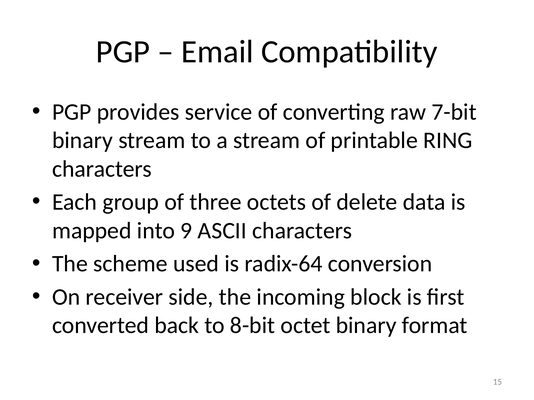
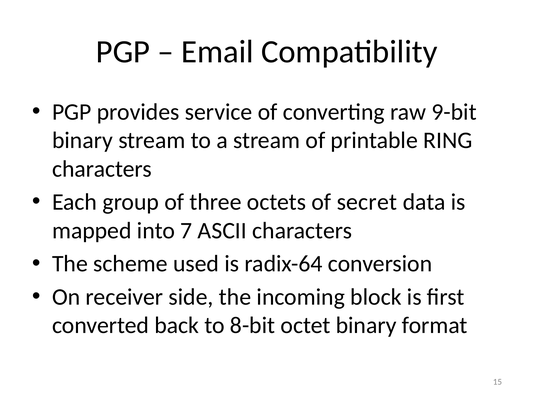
7-bit: 7-bit -> 9-bit (454, 112)
delete: delete -> secret (367, 202)
9: 9 -> 7 (186, 231)
